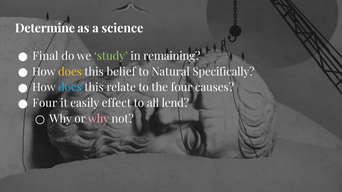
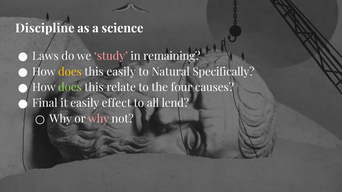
Determine: Determine -> Discipline (45, 28)
Final: Final -> Laws (45, 56)
study colour: light green -> pink (111, 56)
this belief: belief -> easily (121, 72)
does colour: light blue -> light green (70, 88)
Four: Four -> Final (45, 103)
